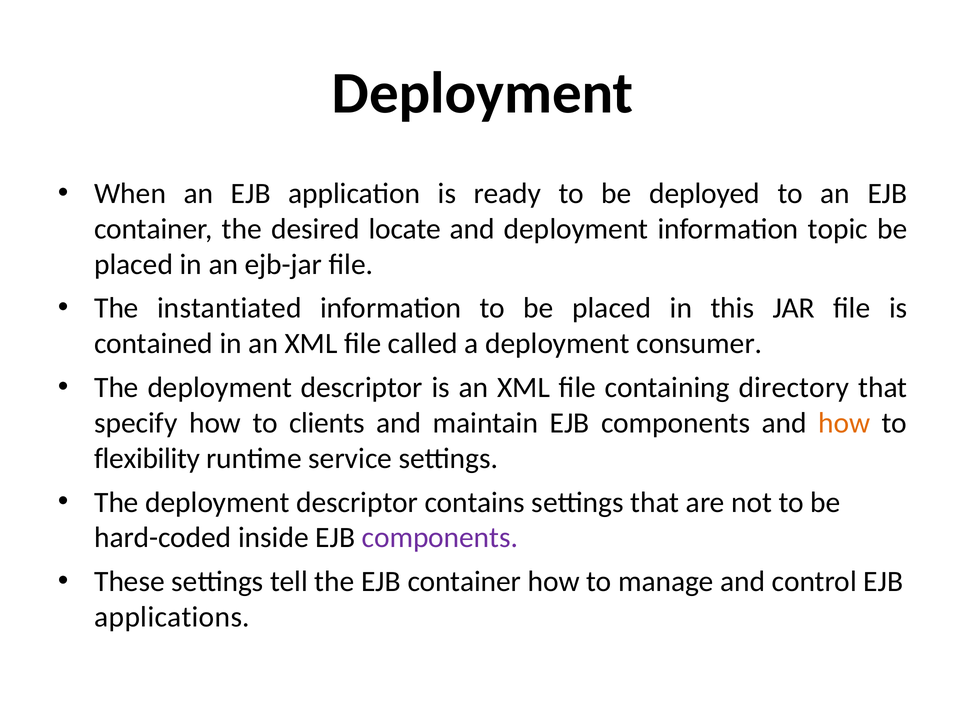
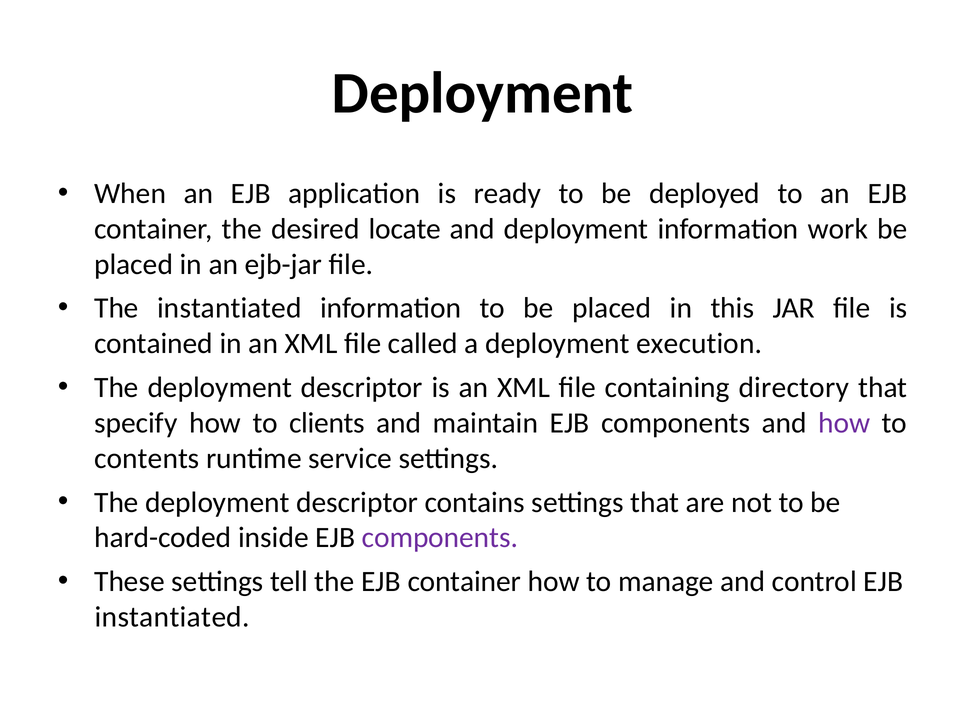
topic: topic -> work (838, 229)
consumer: consumer -> execution (699, 344)
how colour: orange -> purple (844, 423)
flexibility: flexibility -> contents (147, 459)
applications: applications -> instantiated (172, 618)
